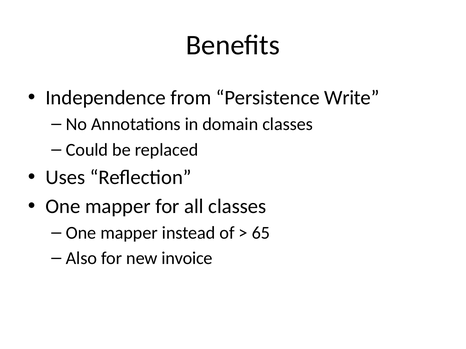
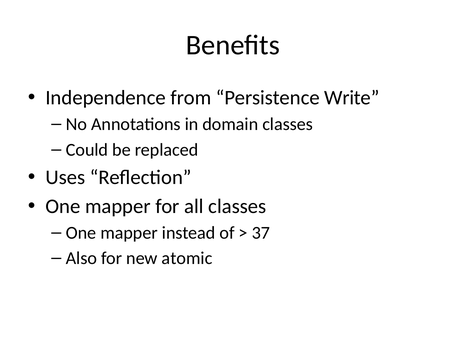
65: 65 -> 37 (261, 233)
invoice: invoice -> atomic (187, 259)
